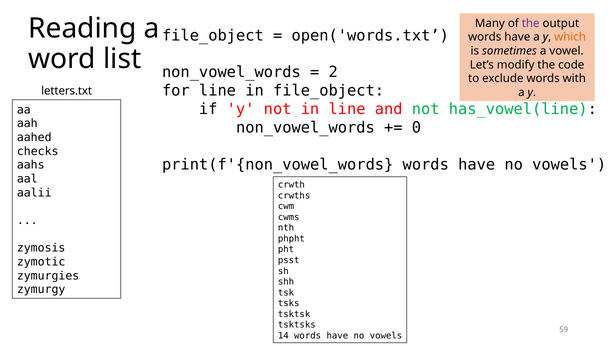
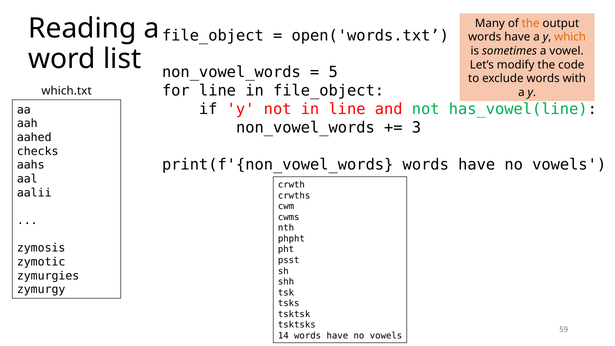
the colour: purple -> orange (531, 23)
2: 2 -> 5 (333, 72)
letters.txt: letters.txt -> which.txt (67, 91)
0: 0 -> 3 (416, 128)
